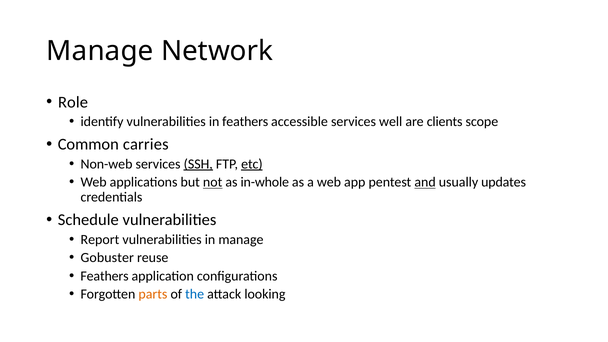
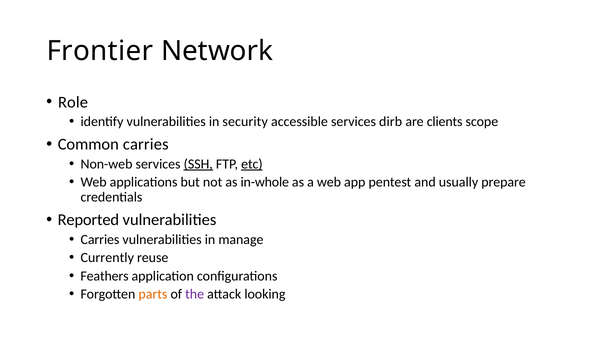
Manage: Manage -> Frontier (100, 51)
in feathers: feathers -> security (245, 122)
well: well -> dirb (391, 122)
not underline: present -> none (213, 182)
and underline: present -> none (425, 182)
updates: updates -> prepare (504, 182)
Schedule: Schedule -> Reported (88, 220)
Report: Report -> Carries (100, 240)
Gobuster: Gobuster -> Currently (107, 258)
the colour: blue -> purple (195, 294)
